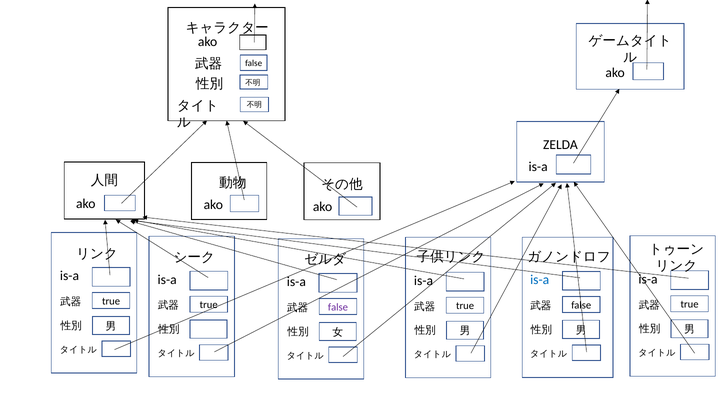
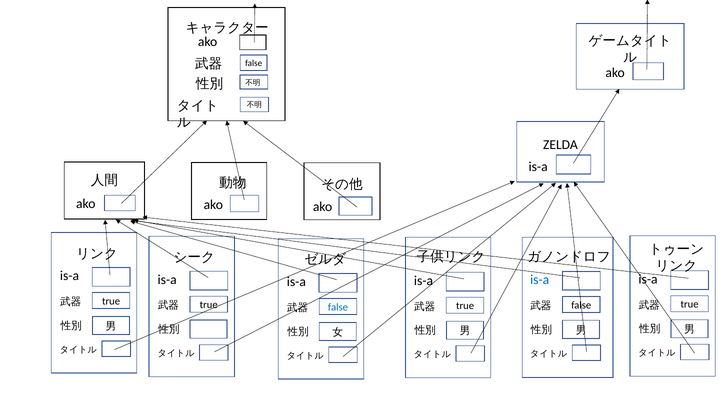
false colour: purple -> blue (338, 307)
